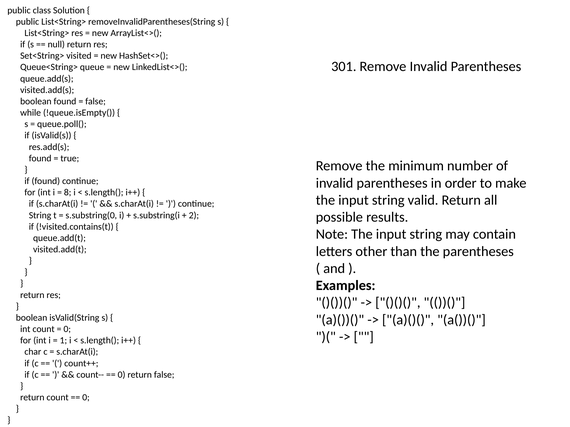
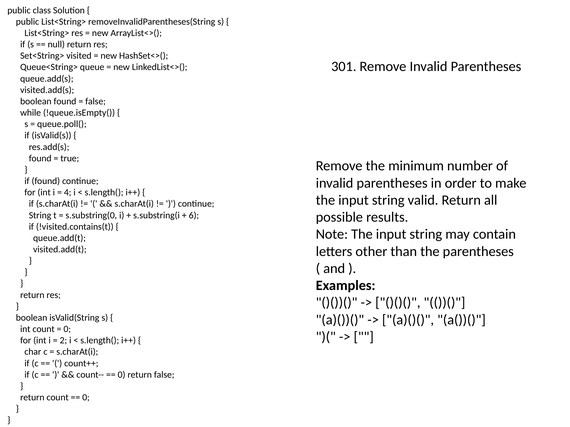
8: 8 -> 4 (68, 193)
2: 2 -> 6 (194, 215)
1: 1 -> 2 (63, 341)
